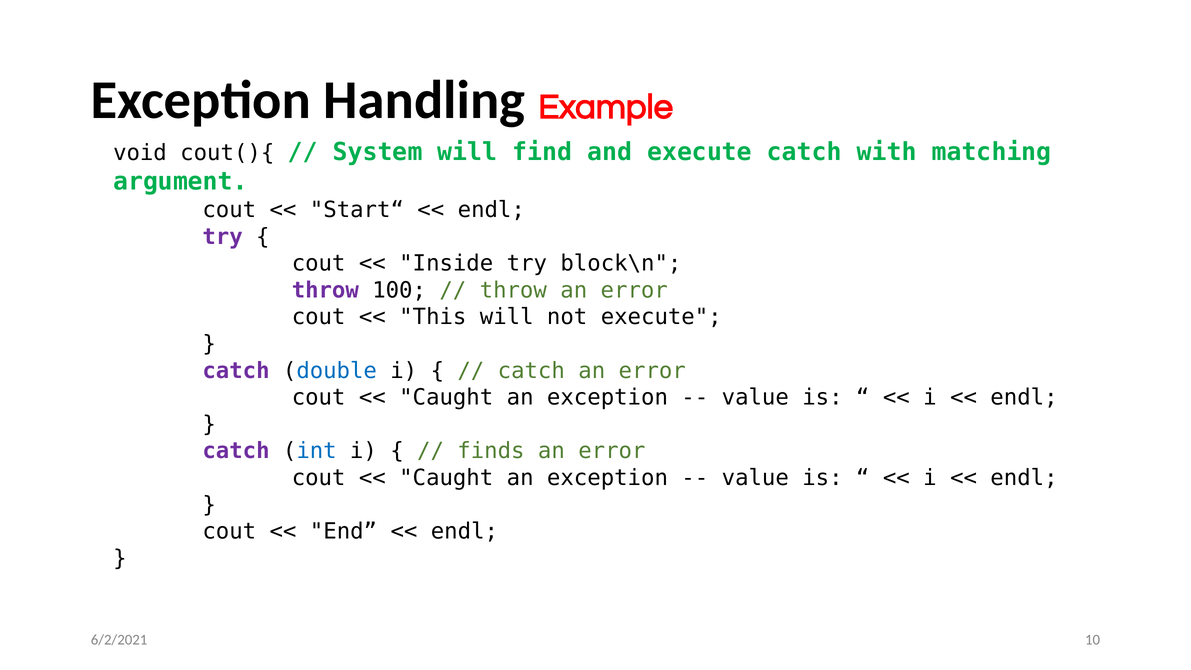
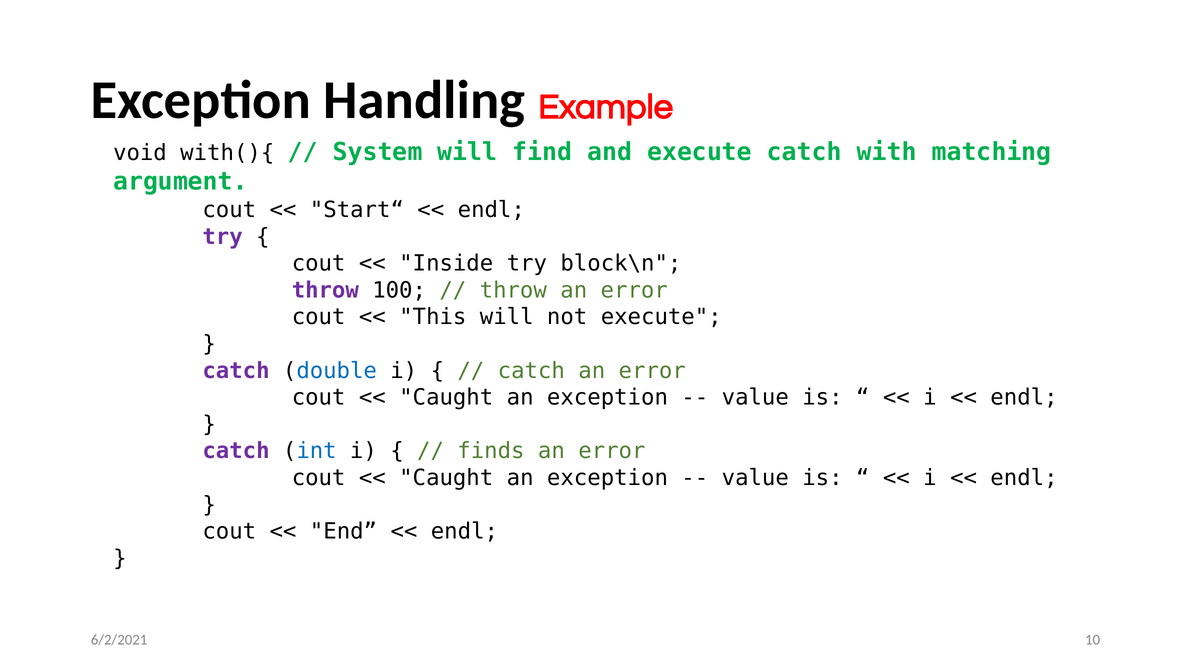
cout(){: cout(){ -> with(){ (227, 153)
